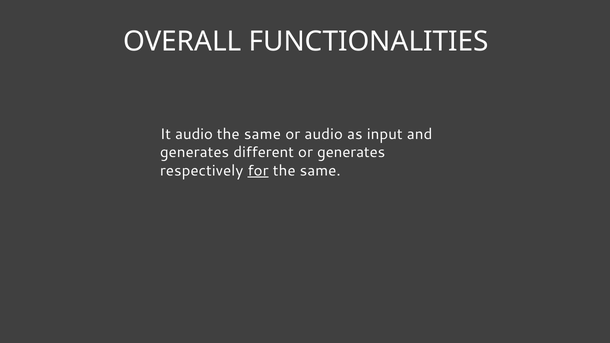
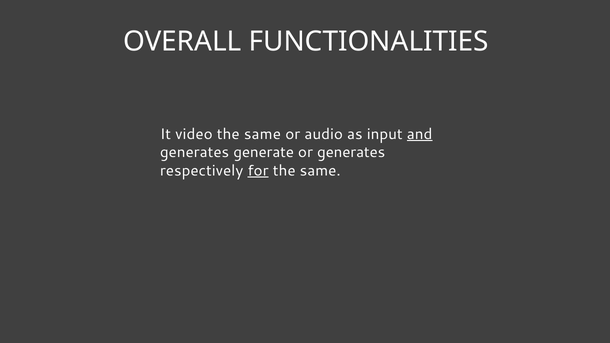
It audio: audio -> video (194, 134)
and underline: none -> present (420, 134)
different: different -> generate (264, 152)
